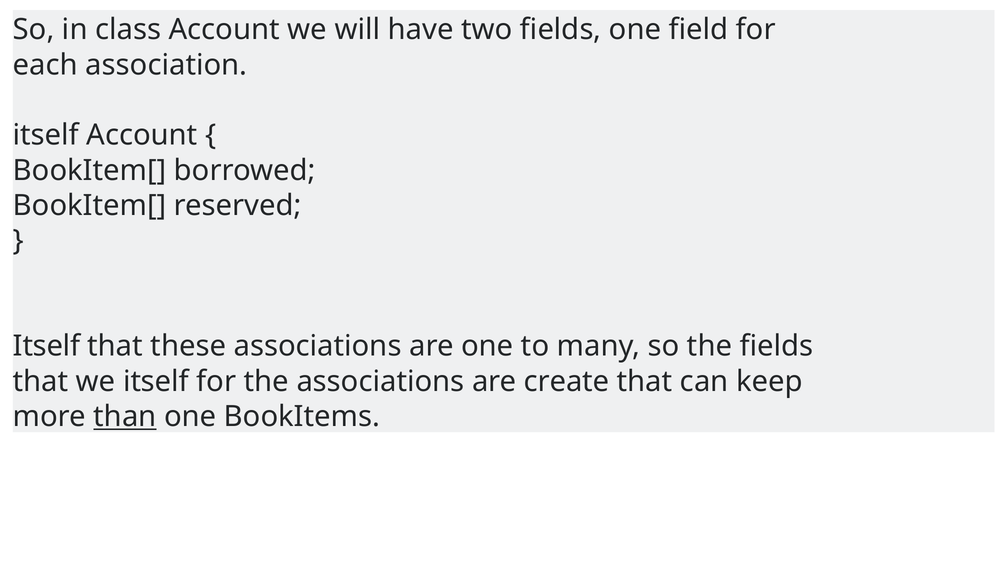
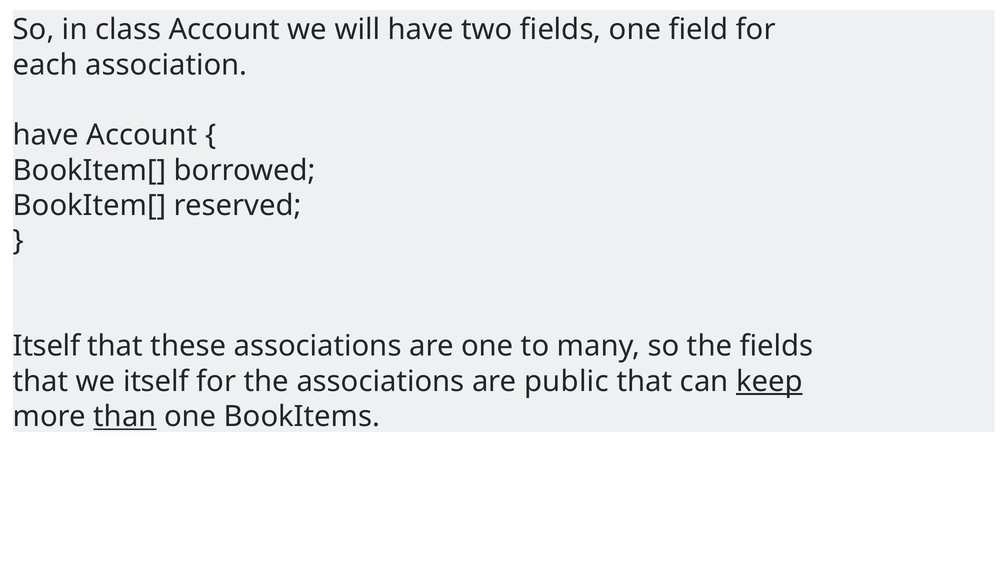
itself: itself -> have (46, 135)
create: create -> public (566, 381)
keep underline: none -> present (769, 381)
